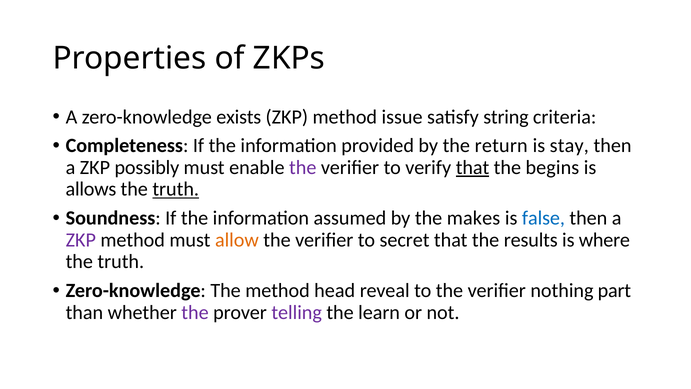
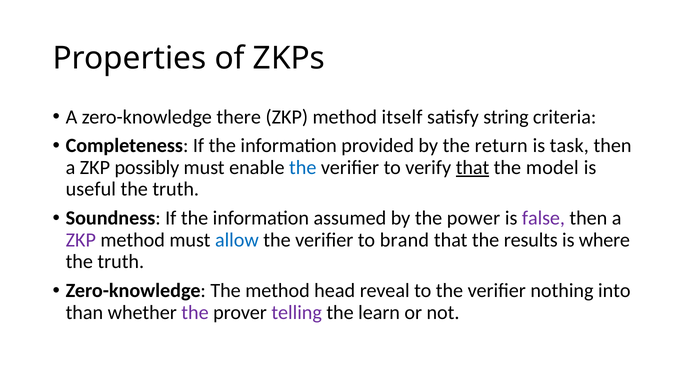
exists: exists -> there (239, 117)
issue: issue -> itself (402, 117)
stay: stay -> task (569, 146)
the colour: purple -> blue (303, 167)
begins: begins -> model (552, 167)
allows: allows -> useful (91, 189)
truth underline: present -> none (176, 189)
makes: makes -> power (473, 218)
false colour: blue -> purple (543, 218)
allow colour: orange -> blue (237, 240)
secret: secret -> brand (404, 240)
part: part -> into (614, 291)
